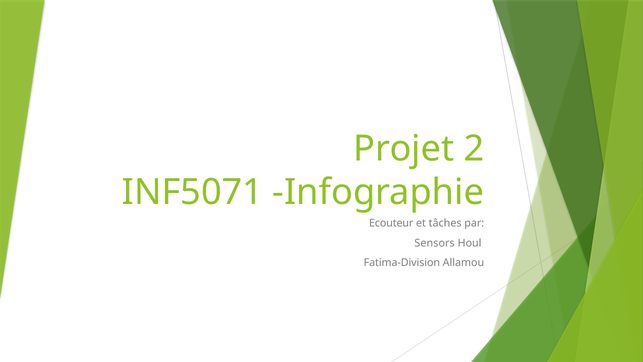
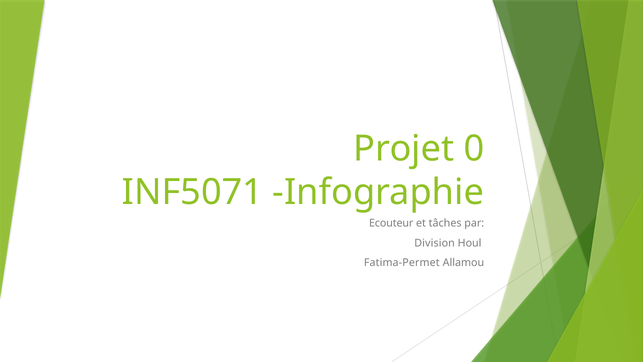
2: 2 -> 0 (474, 149)
Sensors: Sensors -> Division (435, 243)
Fatima-Division: Fatima-Division -> Fatima-Permet (402, 262)
